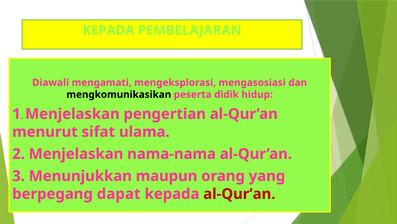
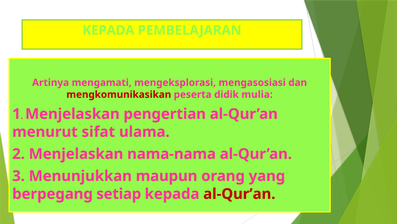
Diawali: Diawali -> Artinya (51, 82)
mengkomunikasikan colour: black -> red (119, 94)
hidup: hidup -> mulia (257, 94)
dapat: dapat -> setiap (119, 193)
